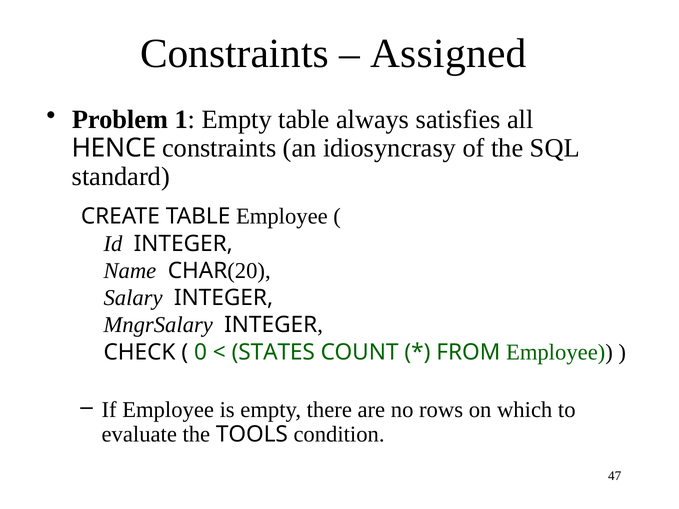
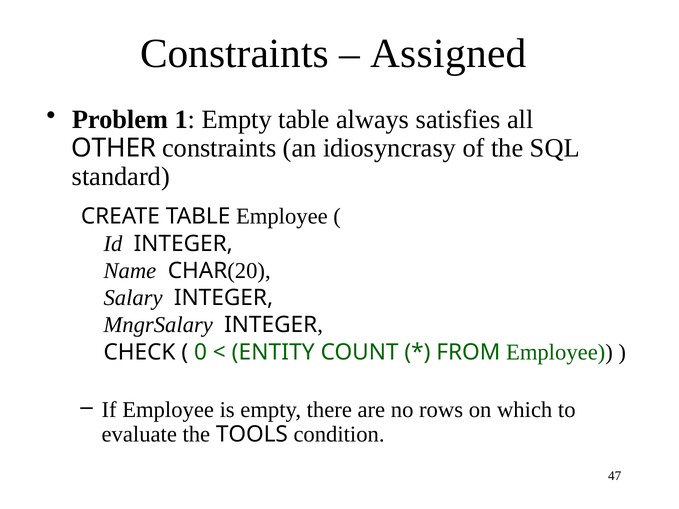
HENCE: HENCE -> OTHER (114, 148)
STATES: STATES -> ENTITY (273, 352)
